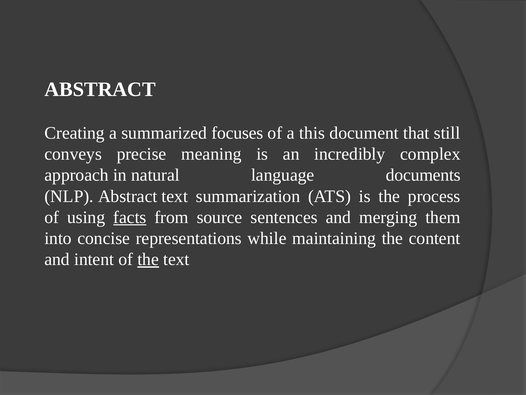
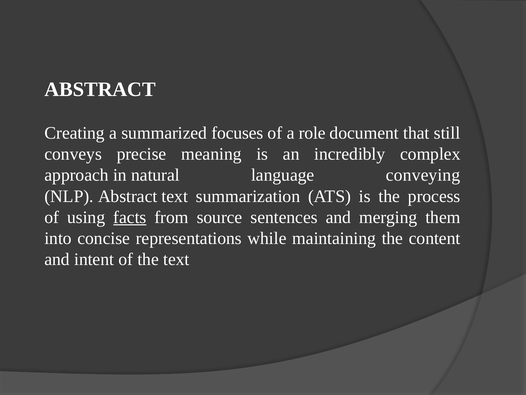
this: this -> role (312, 133)
documents: documents -> conveying (423, 175)
the underline: present -> none (148, 259)
